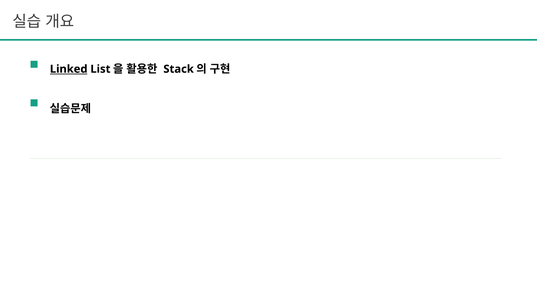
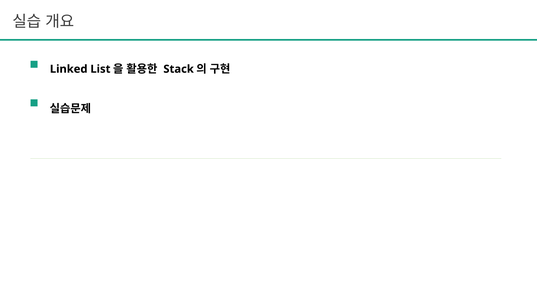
Linked underline: present -> none (69, 69)
